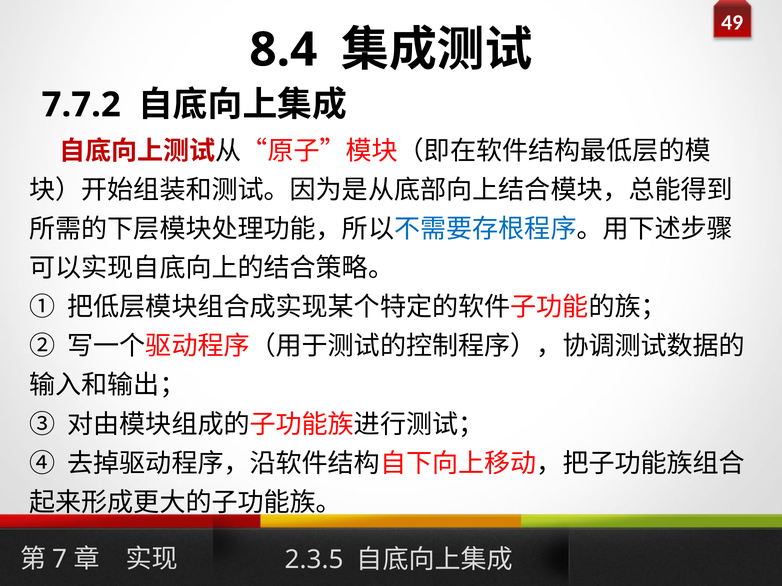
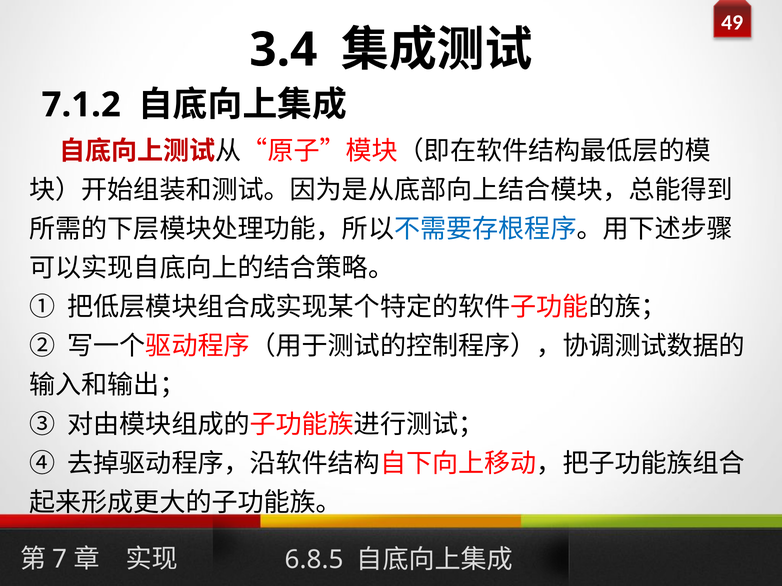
8.4: 8.4 -> 3.4 (283, 50)
7.7.2: 7.7.2 -> 7.1.2 (81, 105)
2.3.5: 2.3.5 -> 6.8.5 (314, 560)
